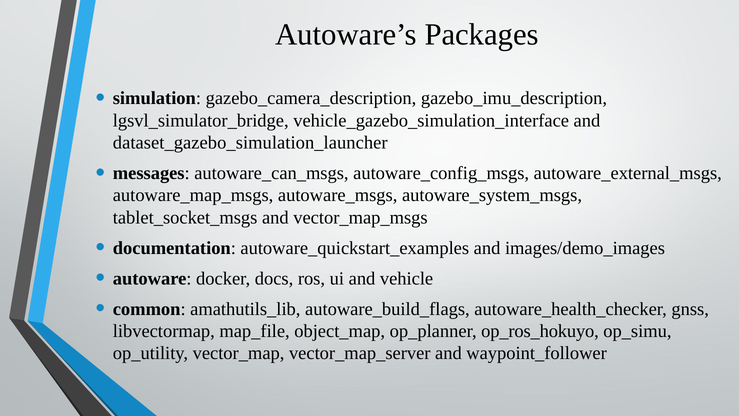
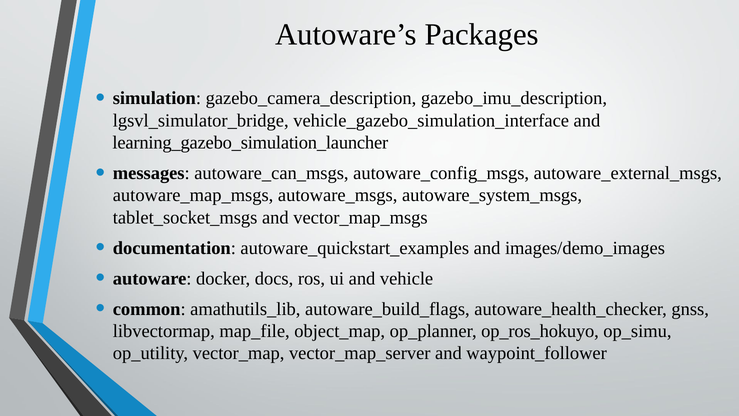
dataset_gazebo_simulation_launcher: dataset_gazebo_simulation_launcher -> learning_gazebo_simulation_launcher (250, 142)
